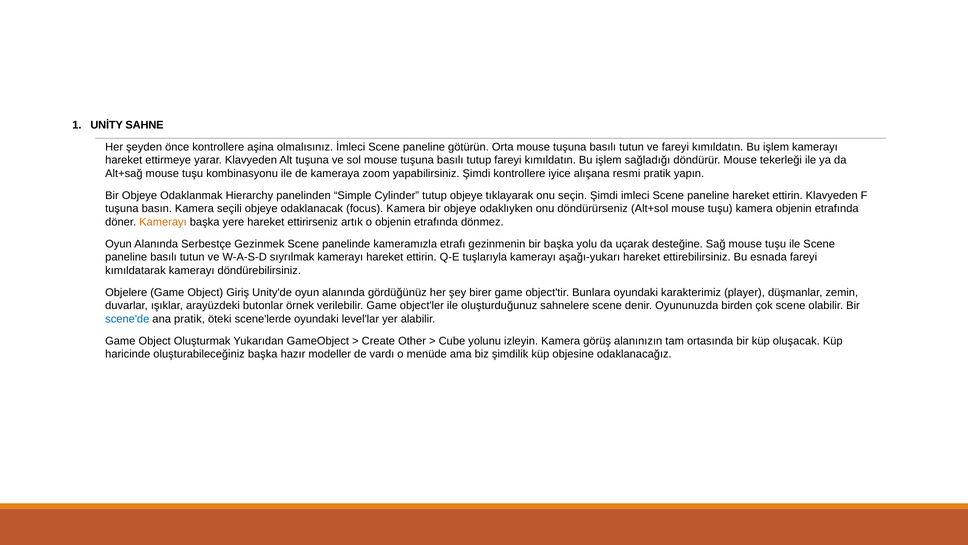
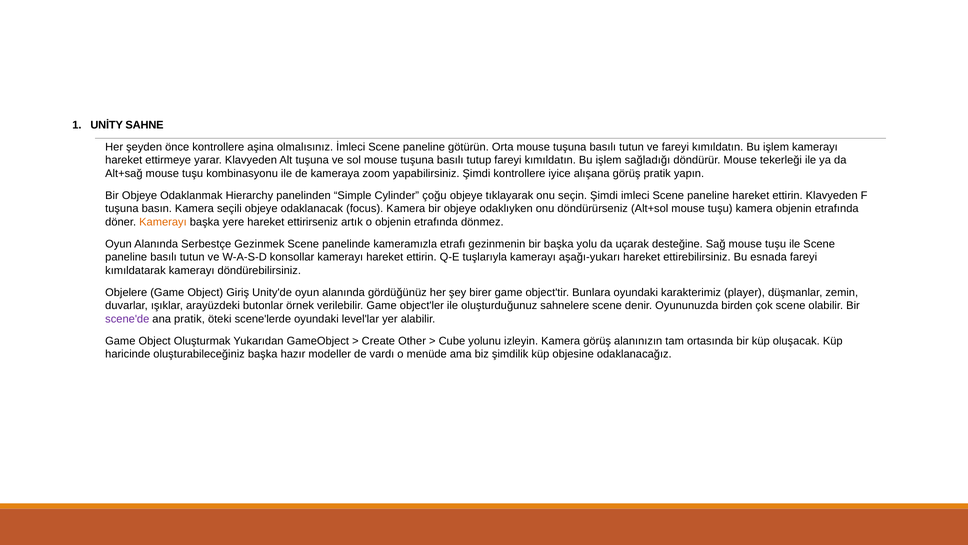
alışana resmi: resmi -> görüş (627, 173)
Cylinder tutup: tutup -> çoğu (434, 195)
sıyrılmak: sıyrılmak -> konsollar (292, 257)
scene'de colour: blue -> purple (127, 319)
